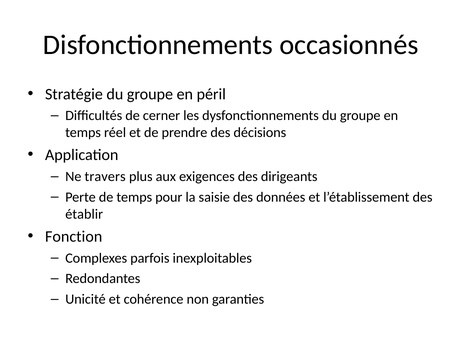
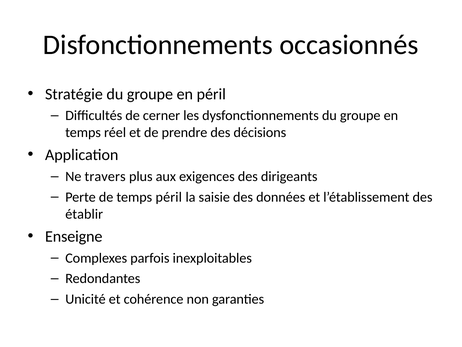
temps pour: pour -> péril (169, 197)
Fonction: Fonction -> Enseigne (74, 236)
